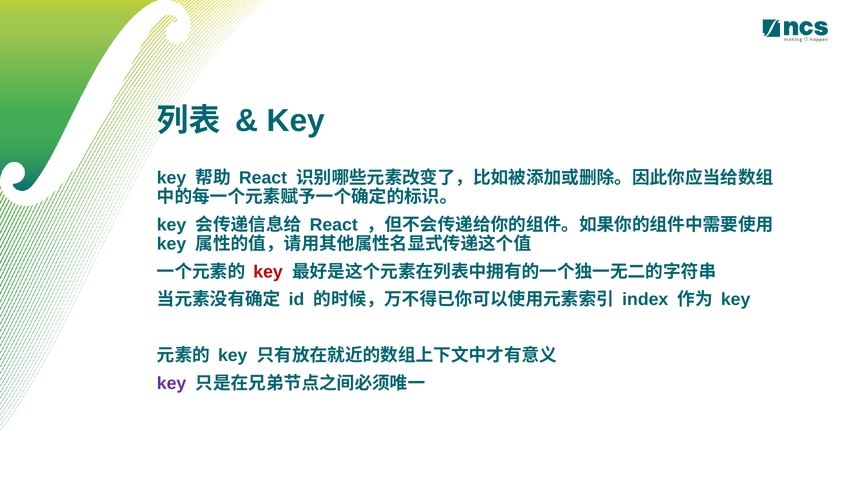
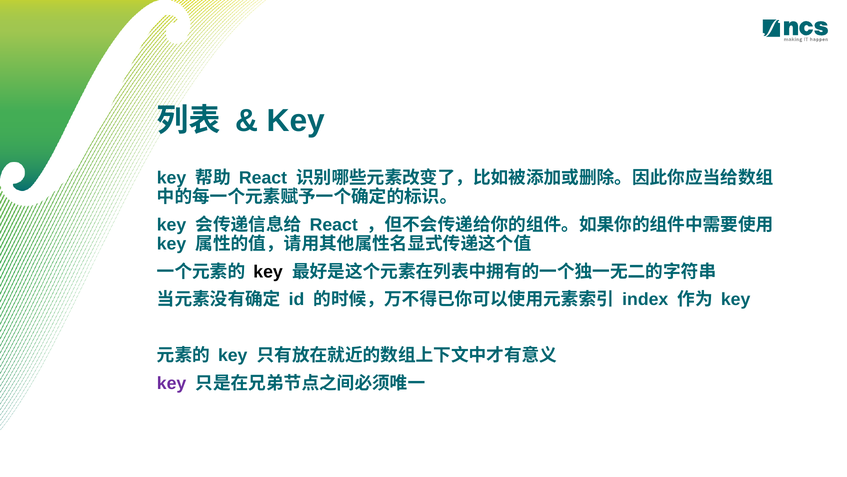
key colour: red -> black (268, 271)
